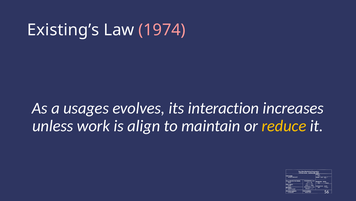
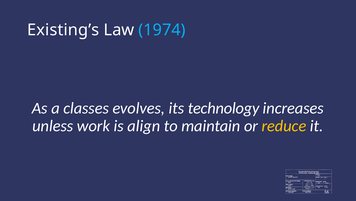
1974 colour: pink -> light blue (162, 30)
usages: usages -> classes (86, 108)
interaction: interaction -> technology (224, 108)
